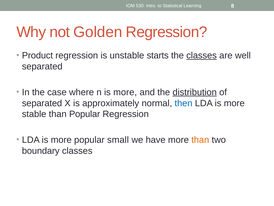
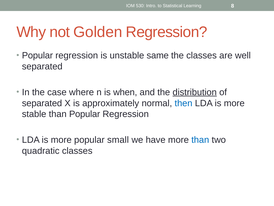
Product: Product -> Popular (37, 55)
starts: starts -> same (158, 55)
classes underline: present -> none (202, 55)
n is more: more -> when (125, 92)
than colour: orange -> blue (200, 139)
boundary: boundary -> quadratic (41, 150)
